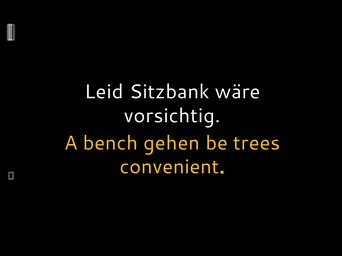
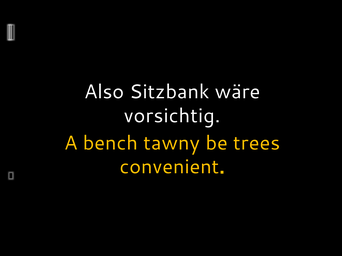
Leid: Leid -> Also (104, 92)
gehen: gehen -> tawny (172, 143)
